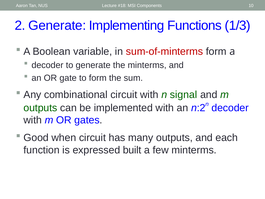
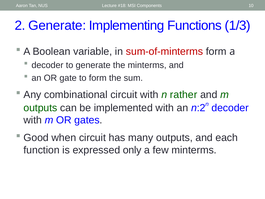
signal: signal -> rather (184, 95)
built: built -> only (132, 150)
